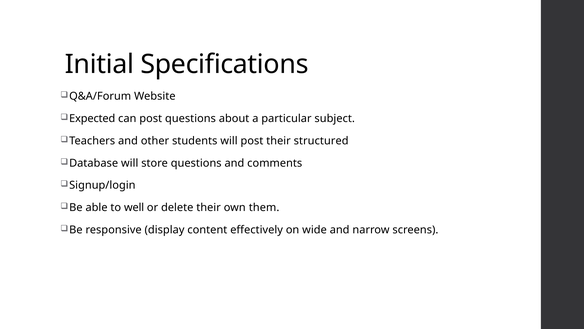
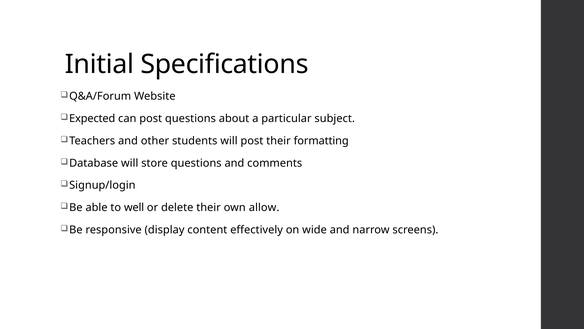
structured: structured -> formatting (321, 141)
them: them -> allow (264, 207)
